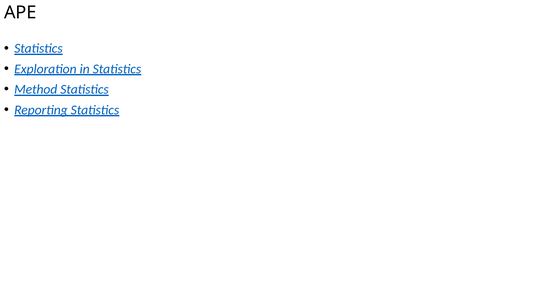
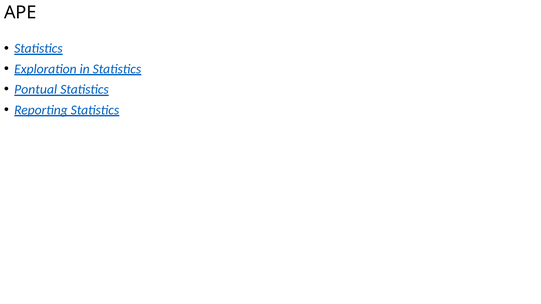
Method: Method -> Pontual (36, 90)
